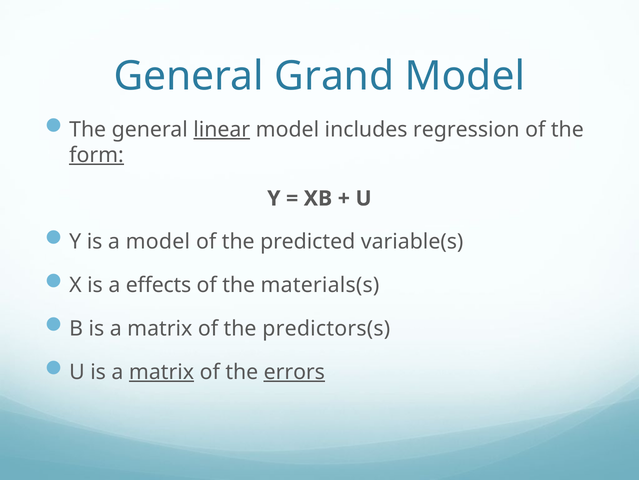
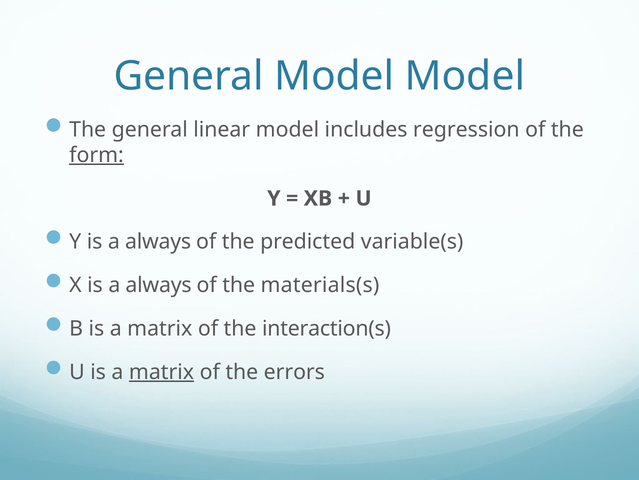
General Grand: Grand -> Model (334, 76)
linear underline: present -> none (222, 129)
Y is a model: model -> always (158, 241)
X is a effects: effects -> always (159, 285)
predictors(s: predictors(s -> interaction(s (327, 328)
errors underline: present -> none (294, 371)
